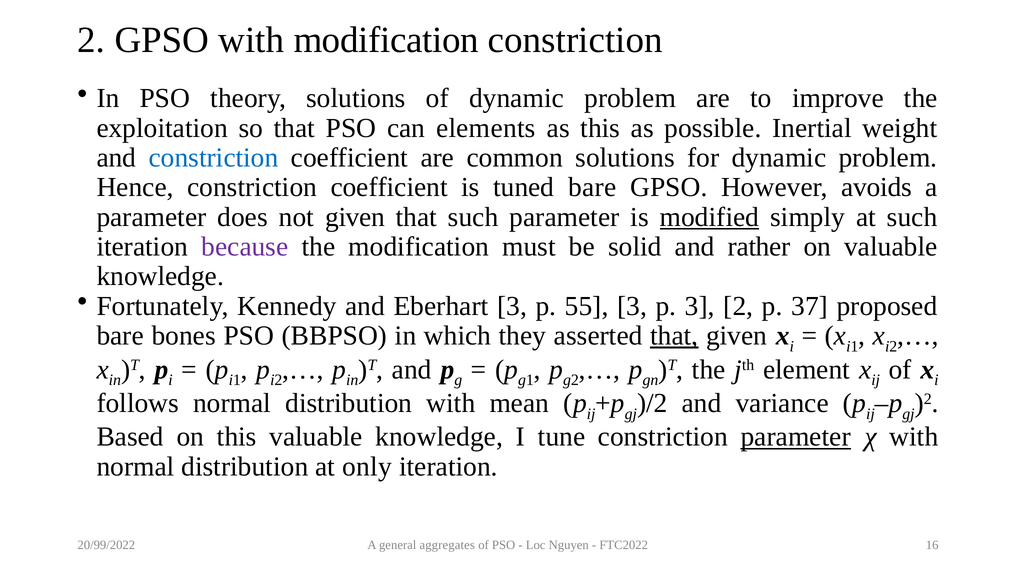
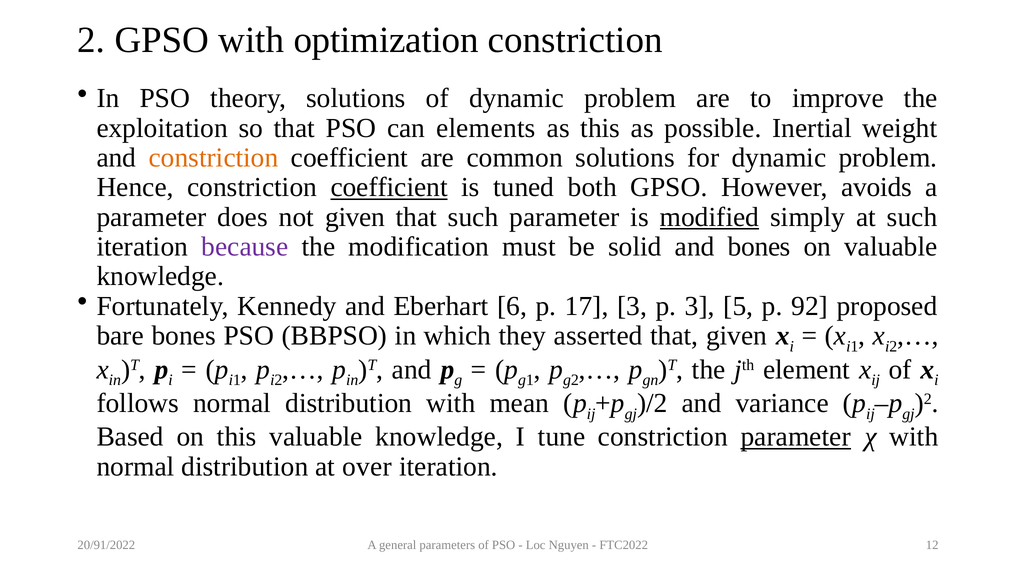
with modification: modification -> optimization (386, 40)
constriction colour: blue -> orange (214, 158)
coefficient underline: none -> present (389, 188)
tuned bare: bare -> both (592, 188)
and rather: rather -> bones (759, 247)
Eberhart 3: 3 -> 6 (512, 306)
55: 55 -> 17 (587, 306)
3 2: 2 -> 5 (738, 306)
37: 37 -> 92 (810, 306)
that underline: present -> none (674, 336)
only: only -> over (367, 467)
20/99/2022: 20/99/2022 -> 20/91/2022 (106, 546)
aggregates: aggregates -> parameters (447, 546)
16: 16 -> 12 (932, 546)
